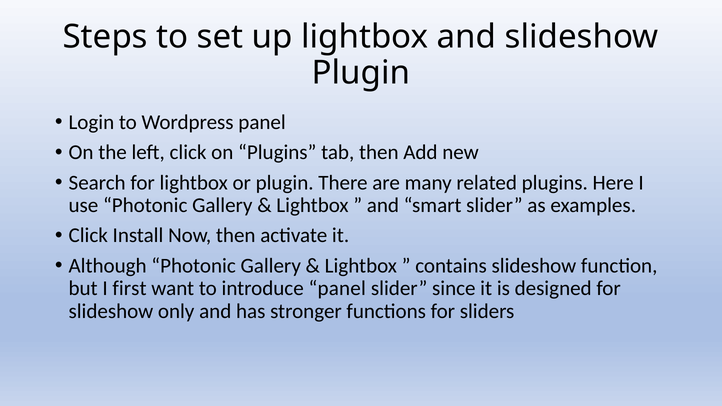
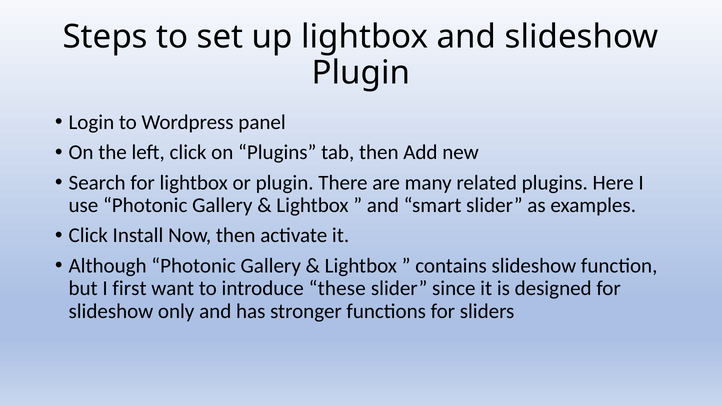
introduce panel: panel -> these (337, 289)
